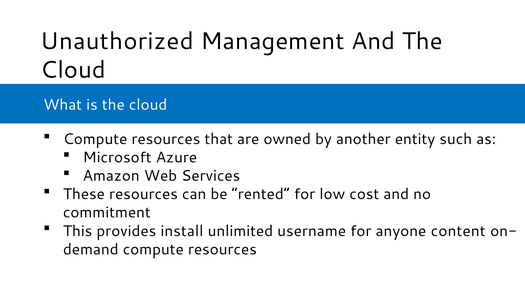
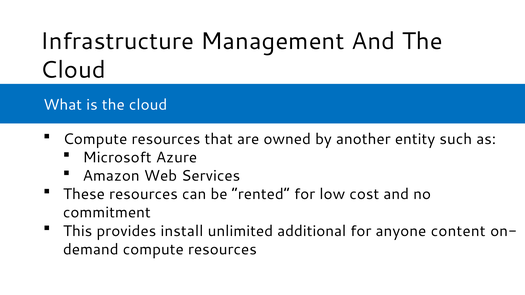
Unauthorized: Unauthorized -> Infrastructure (117, 41)
username: username -> additional (312, 231)
